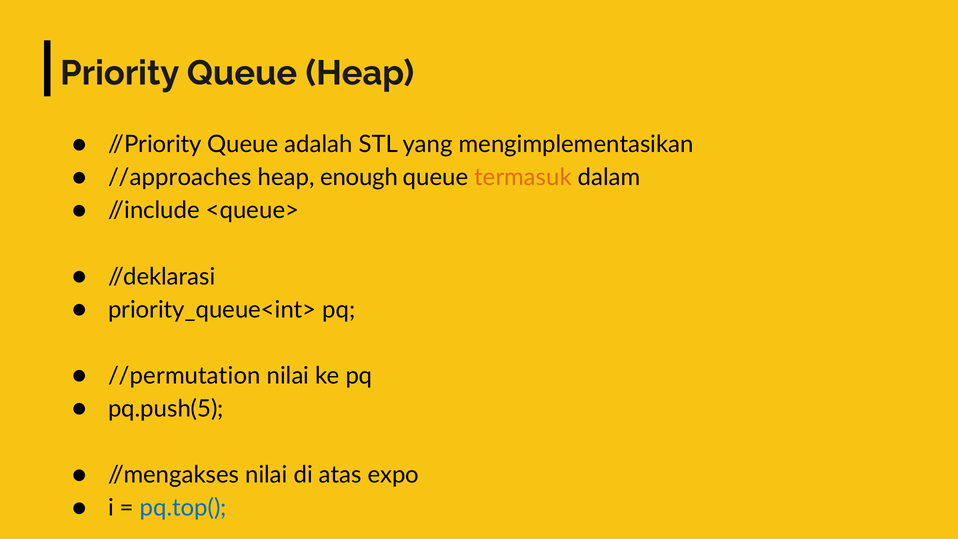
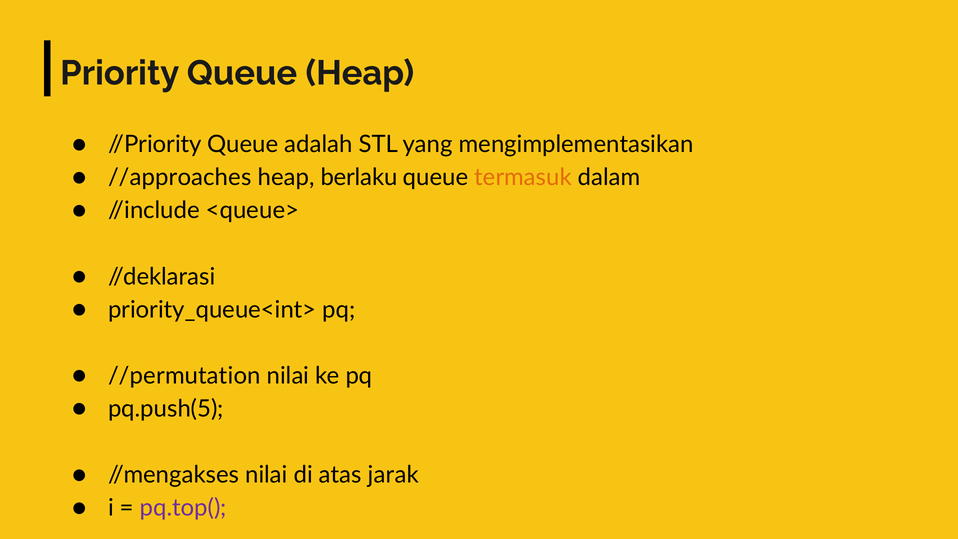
enough: enough -> berlaku (359, 178)
expo: expo -> jarak (393, 475)
pq.top( colour: blue -> purple (183, 508)
